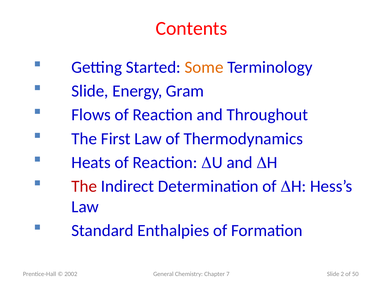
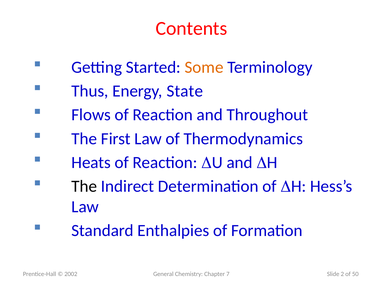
Slide: Slide -> Thus (90, 91)
Gram: Gram -> State (185, 91)
The colour: red -> black (84, 186)
